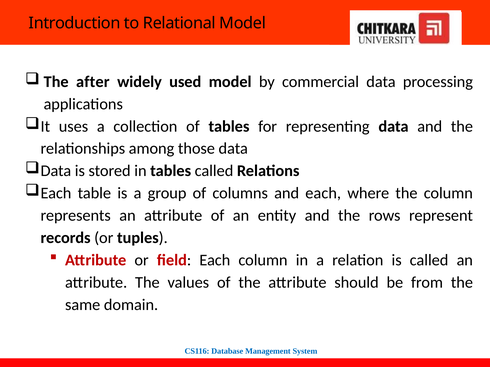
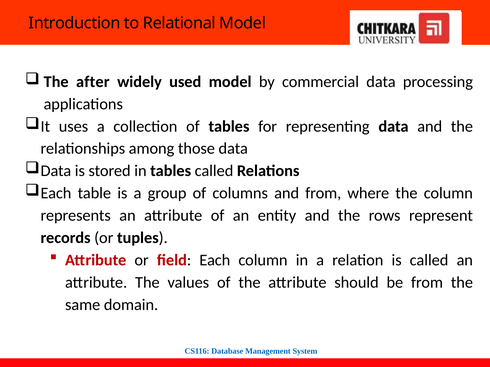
and each: each -> from (323, 193)
